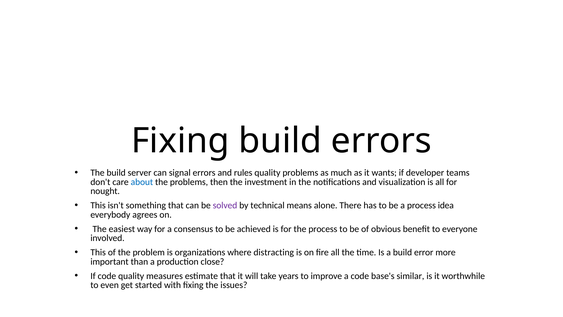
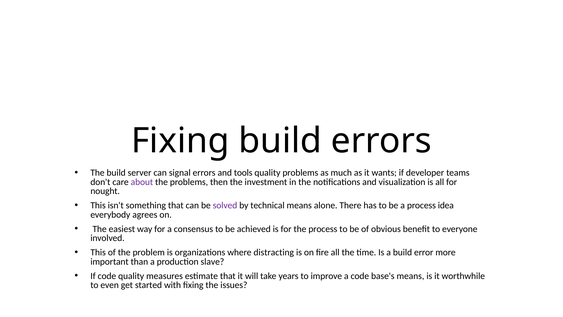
rules: rules -> tools (243, 173)
about colour: blue -> purple (142, 182)
close: close -> slave (212, 261)
base's similar: similar -> means (410, 276)
